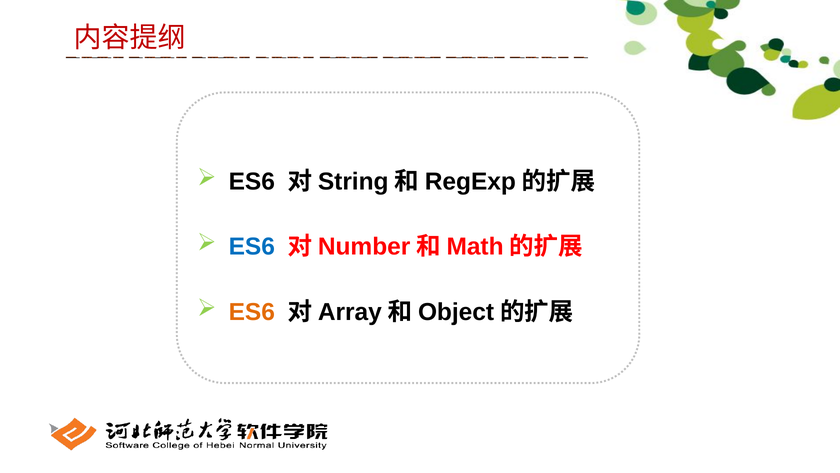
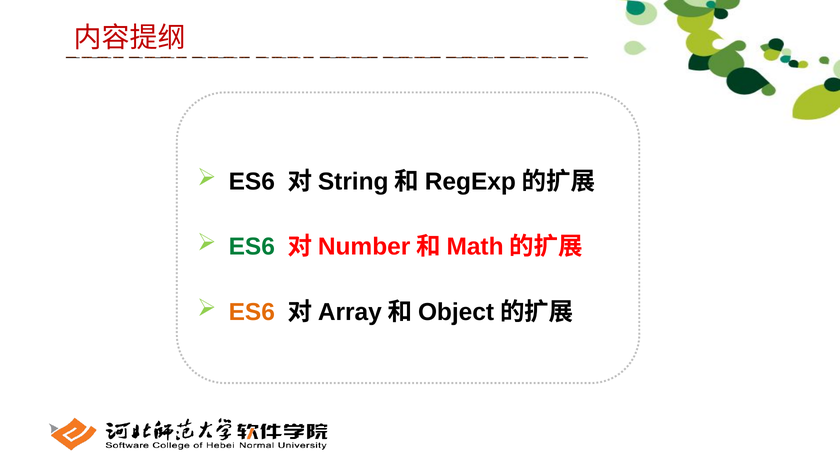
ES6 colour: blue -> green (252, 247)
